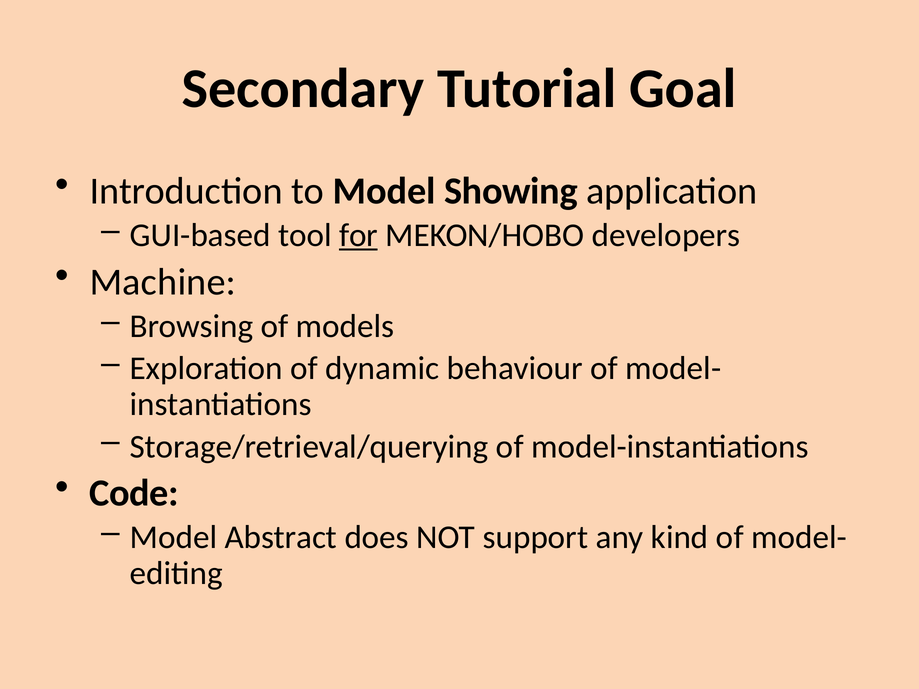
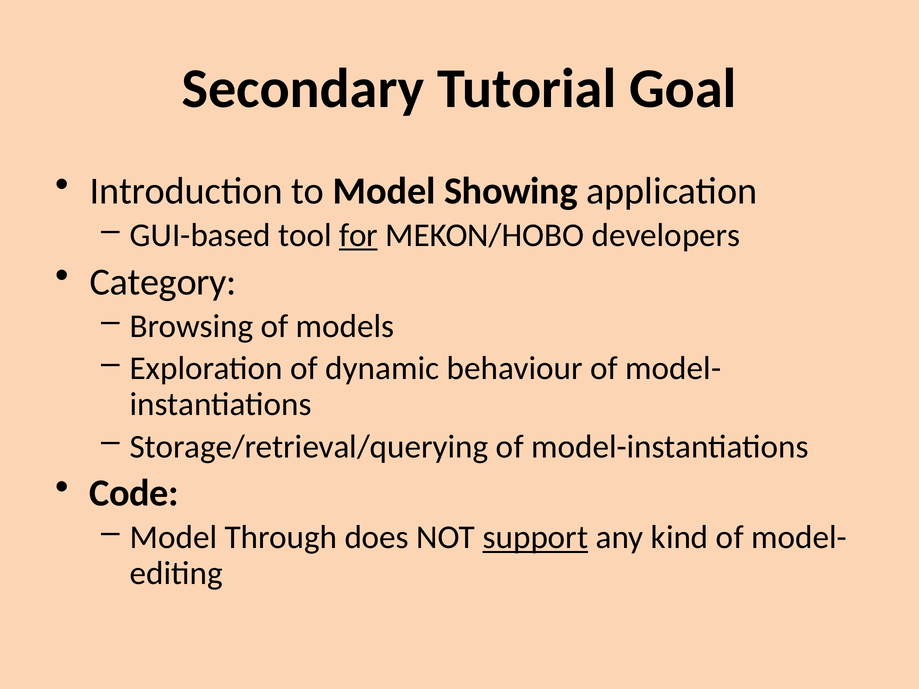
Machine: Machine -> Category (163, 282)
Abstract: Abstract -> Through (281, 538)
support underline: none -> present (535, 538)
